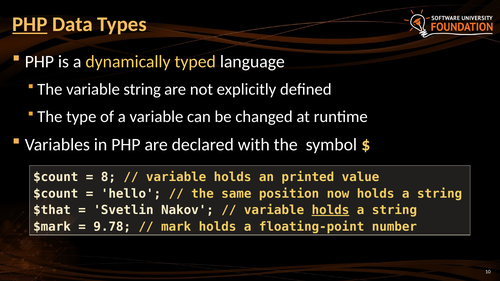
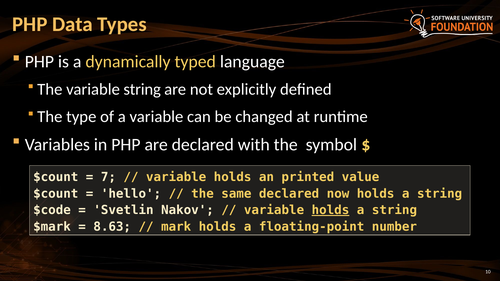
PHP underline: present -> none (30, 24)
8: 8 -> 7 (108, 177)
same position: position -> declared (289, 194)
$that: $that -> $code (52, 210)
9.78: 9.78 -> 8.63 (112, 227)
